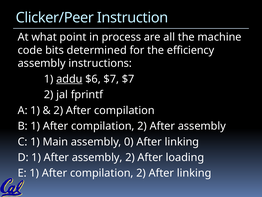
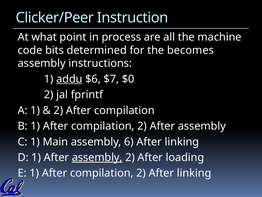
efficiency: efficiency -> becomes (191, 50)
$7 $7: $7 -> $0 (128, 79)
0: 0 -> 6 (129, 141)
assembly underline: none -> present (97, 157)
